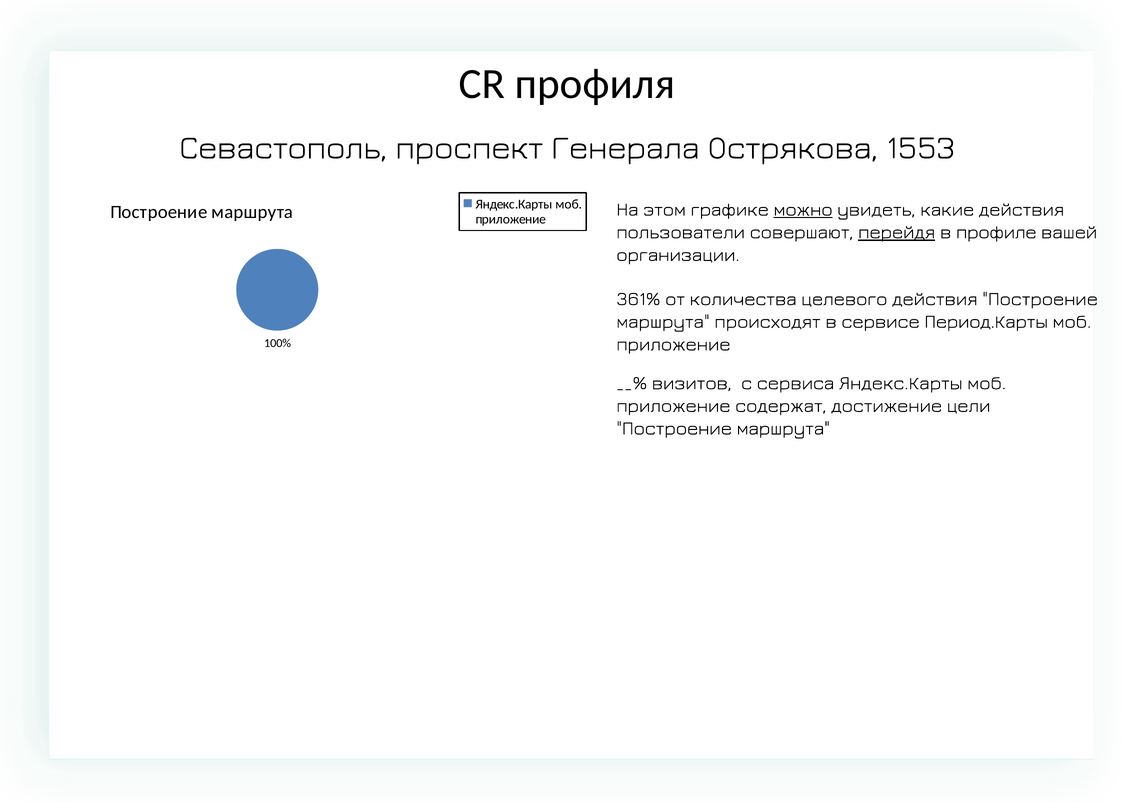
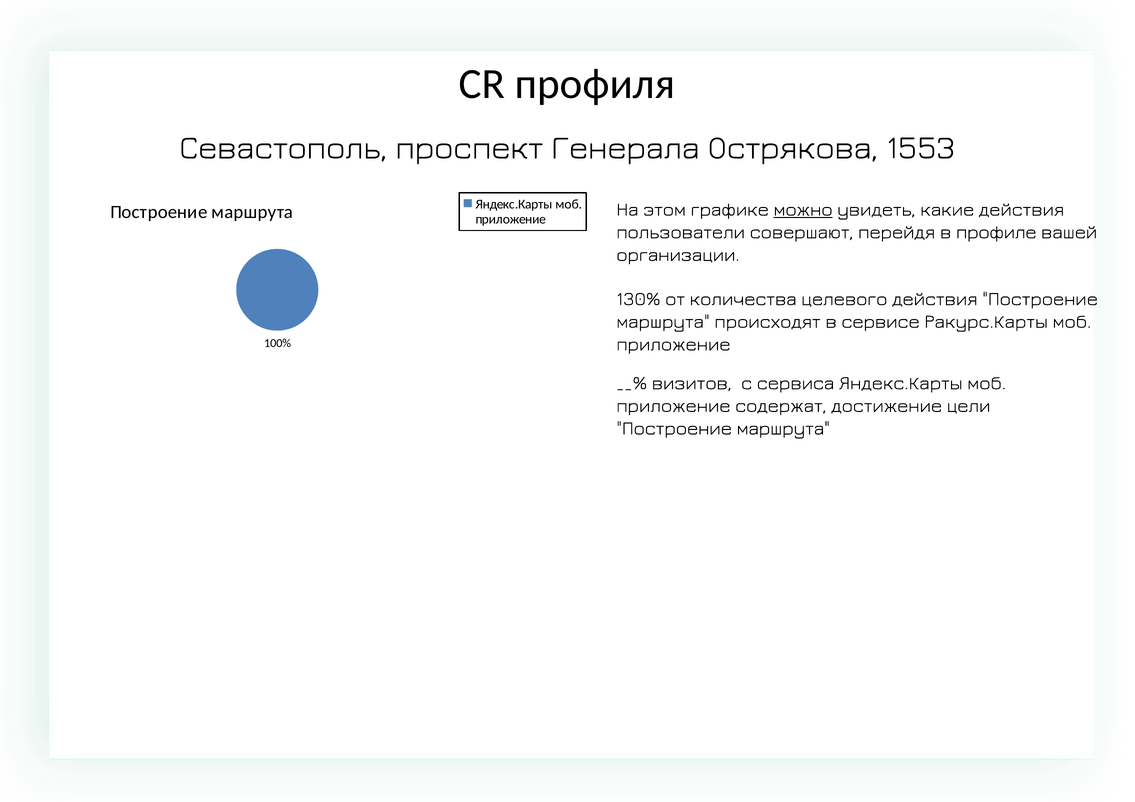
перейдя underline: present -> none (897, 232)
361%: 361% -> 130% (638, 299)
Период.Карты: Период.Карты -> Ракурс.Карты (986, 322)
